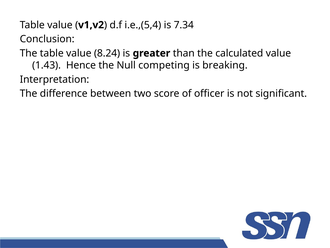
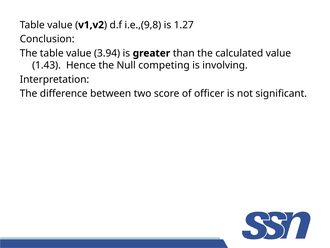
i.e.,(5,4: i.e.,(5,4 -> i.e.,(9,8 (143, 25)
7.34: 7.34 -> 1.27 (184, 25)
8.24: 8.24 -> 3.94 (107, 53)
breaking: breaking -> involving (225, 65)
